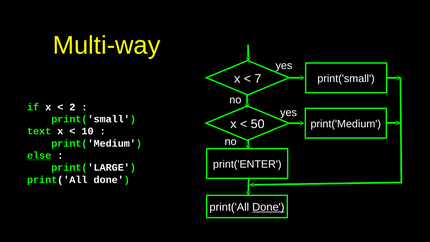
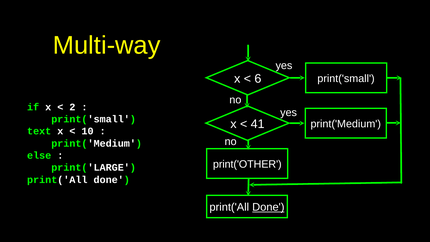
7: 7 -> 6 (258, 79)
50: 50 -> 41 (258, 124)
else underline: present -> none (39, 155)
print('ENTER: print('ENTER -> print('OTHER (247, 164)
